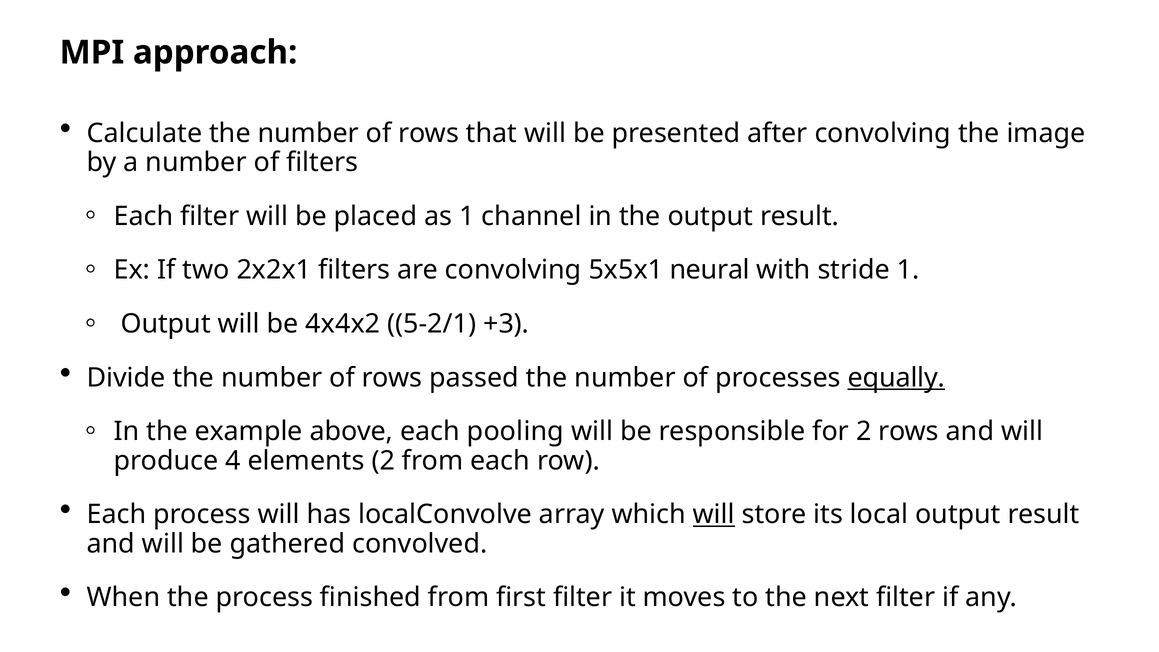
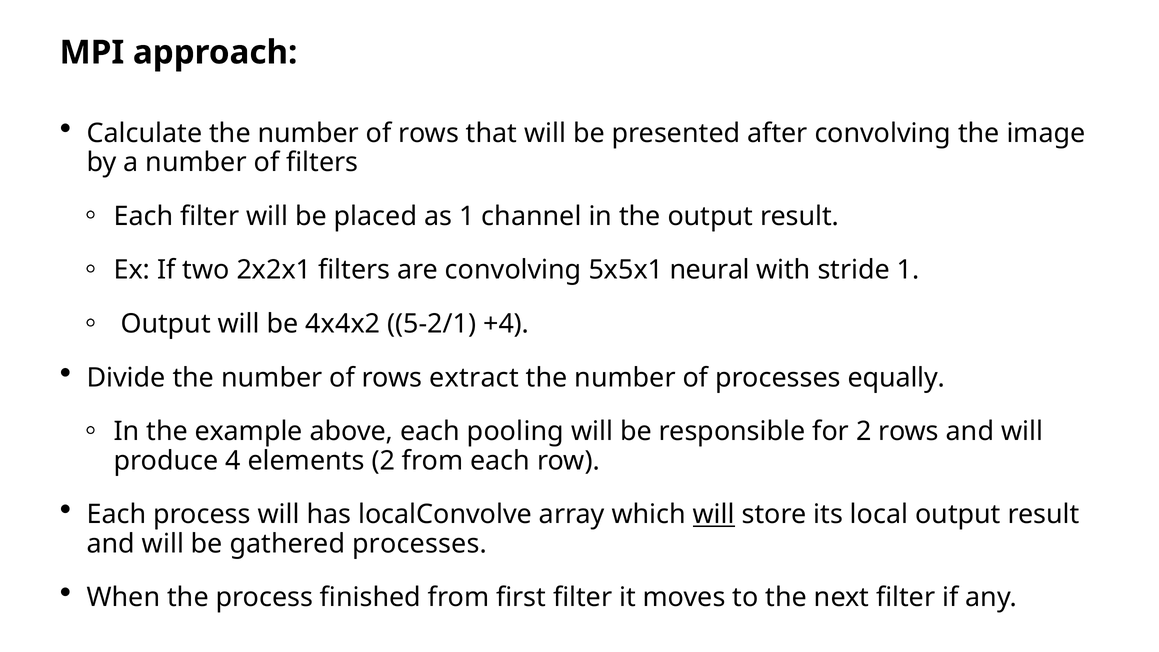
+3: +3 -> +4 (506, 324)
passed: passed -> extract (474, 378)
equally underline: present -> none (896, 378)
gathered convolved: convolved -> processes (420, 544)
